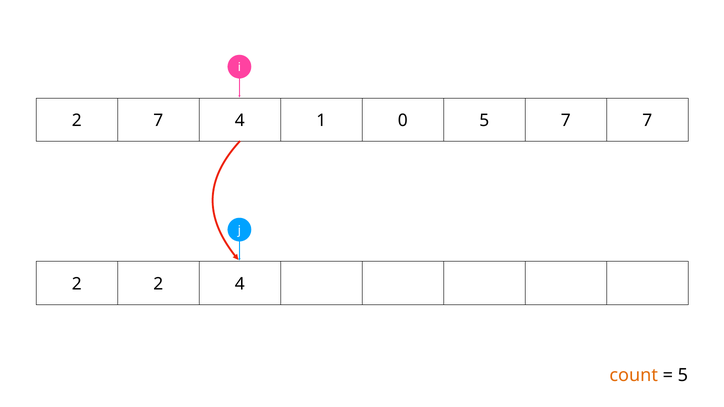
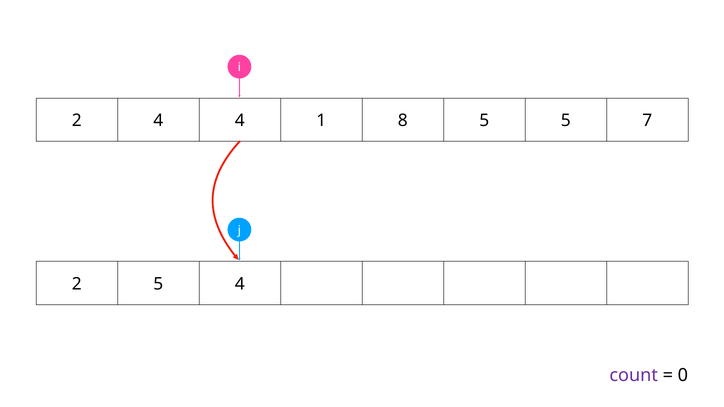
2 7: 7 -> 4 (158, 121)
0: 0 -> 8 (403, 121)
5 7: 7 -> 5 (566, 121)
2 2: 2 -> 5 (158, 284)
count colour: orange -> purple (634, 376)
5: 5 -> 0 (683, 376)
